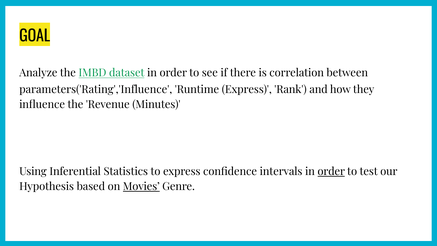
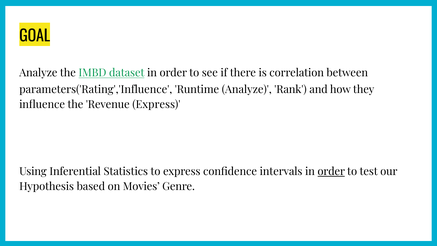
Runtime Express: Express -> Analyze (247, 89)
Revenue Minutes: Minutes -> Express (156, 104)
Movies underline: present -> none (141, 187)
